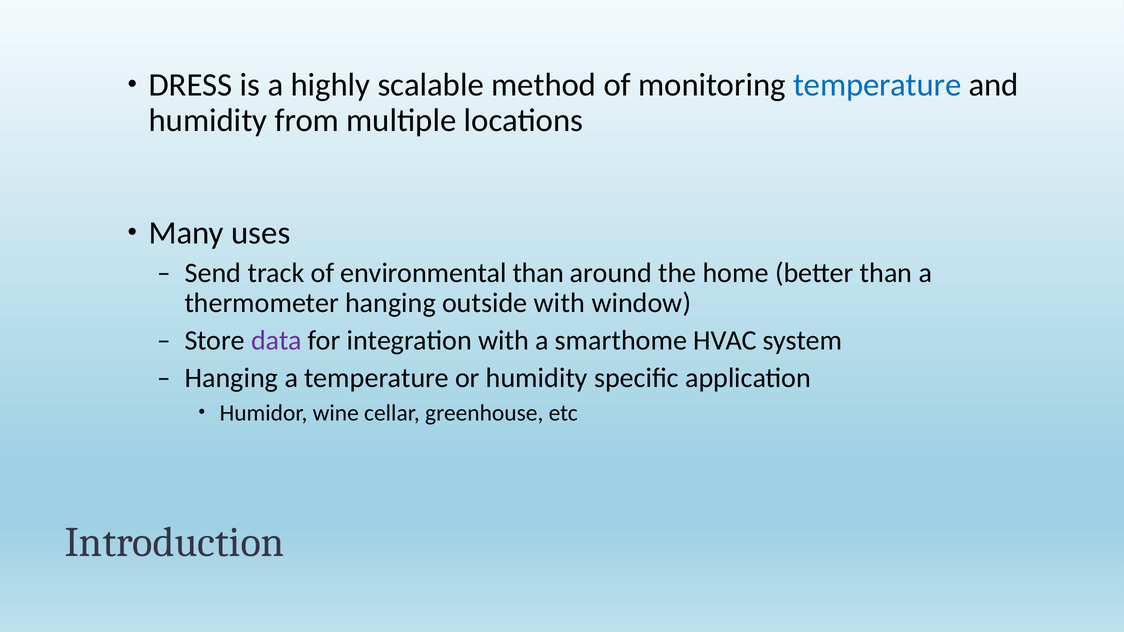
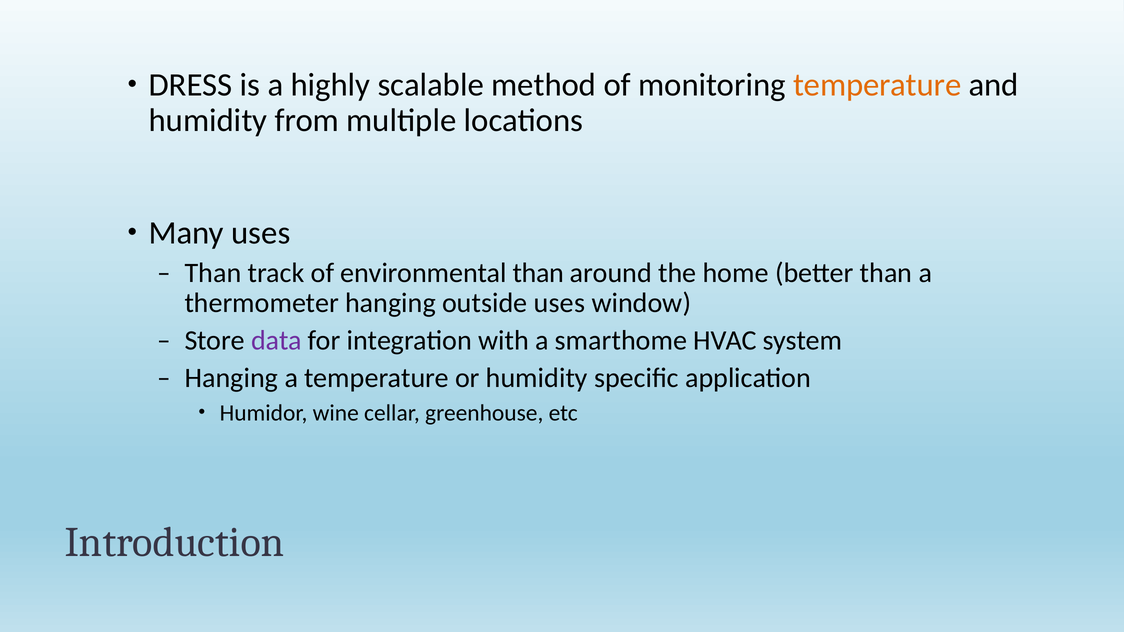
temperature colour: blue -> orange (877, 85)
Send: Send -> Than (213, 273)
outside with: with -> uses (559, 303)
